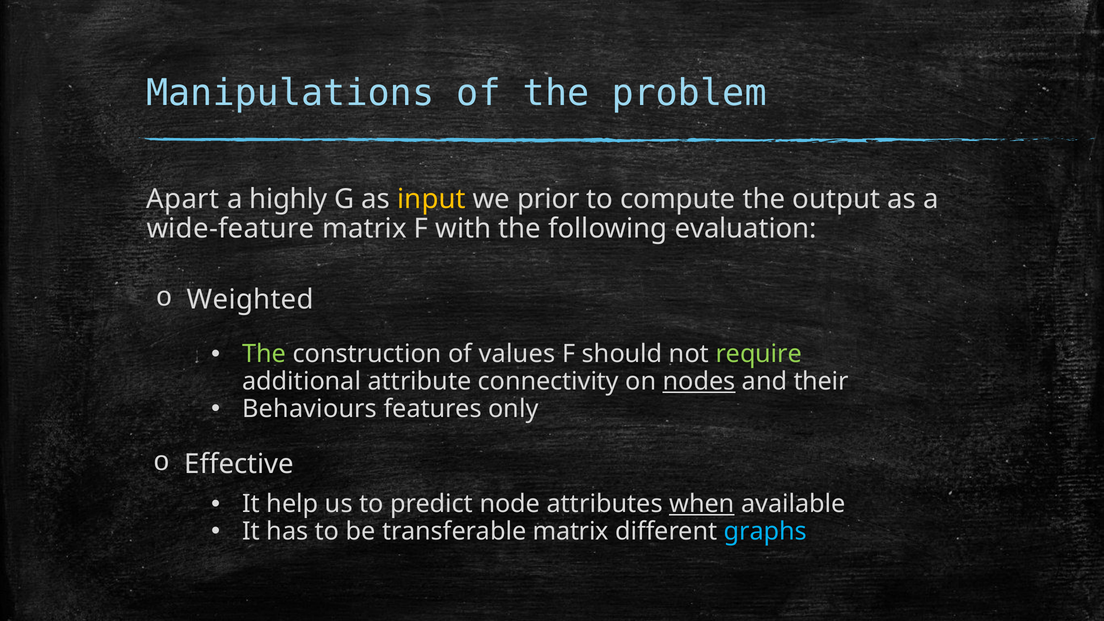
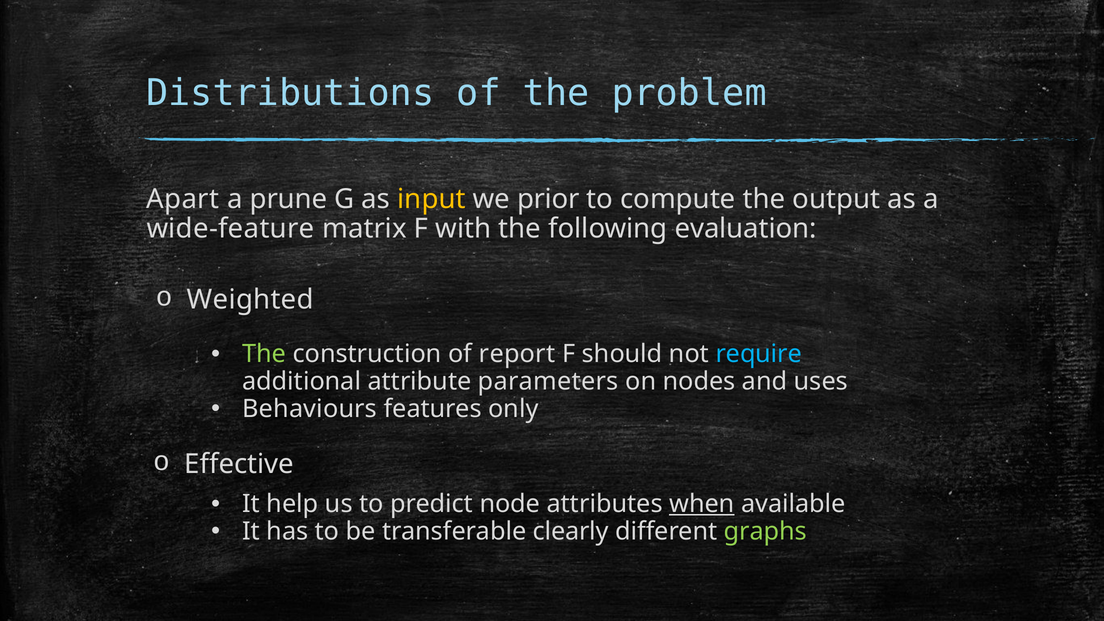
Manipulations: Manipulations -> Distributions (290, 93)
highly: highly -> prune (288, 199)
values: values -> report (517, 354)
require colour: light green -> light blue (759, 354)
connectivity: connectivity -> parameters (548, 382)
nodes underline: present -> none (699, 382)
their: their -> uses (821, 382)
transferable matrix: matrix -> clearly (571, 532)
graphs colour: light blue -> light green (765, 532)
